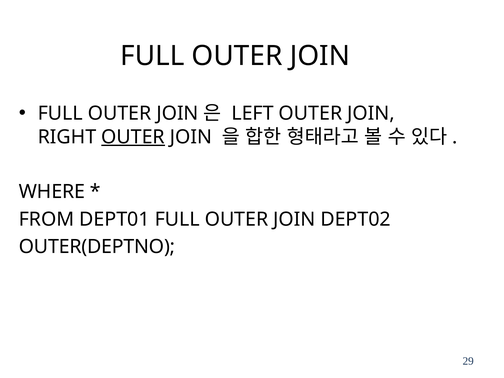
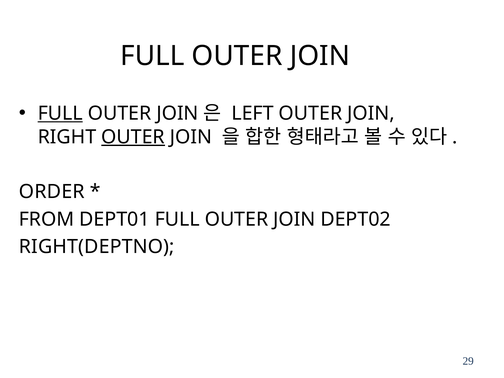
FULL underline: none -> present (60, 113)
WHERE: WHERE -> ORDER (52, 192)
OUTER(DEPTNO: OUTER(DEPTNO -> RIGHT(DEPTNO (97, 247)
